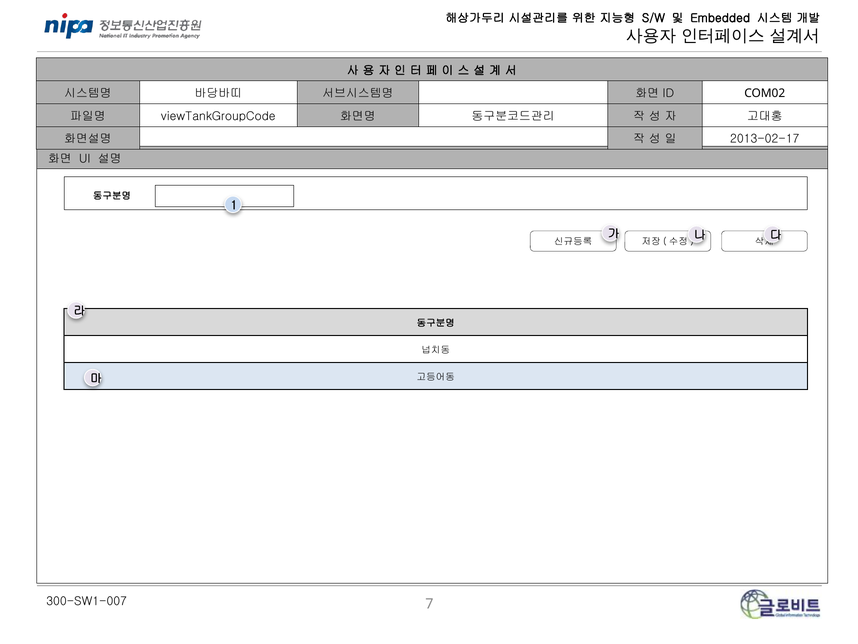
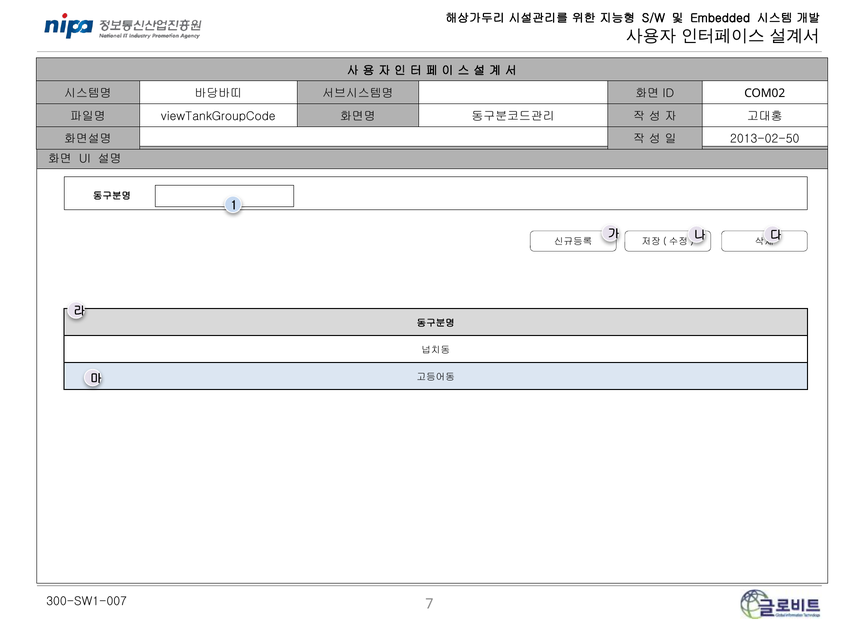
2013-02-17: 2013-02-17 -> 2013-02-50 (765, 139)
